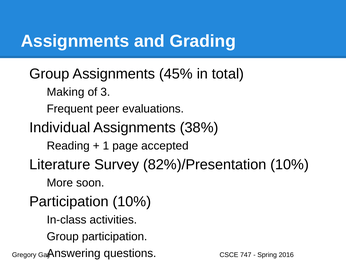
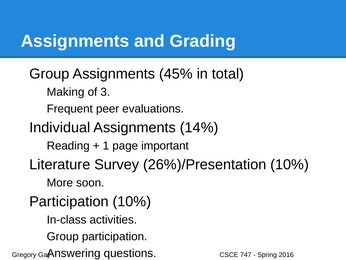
38%: 38% -> 14% (199, 127)
accepted: accepted -> important (165, 146)
82%)/Presentation: 82%)/Presentation -> 26%)/Presentation (205, 164)
